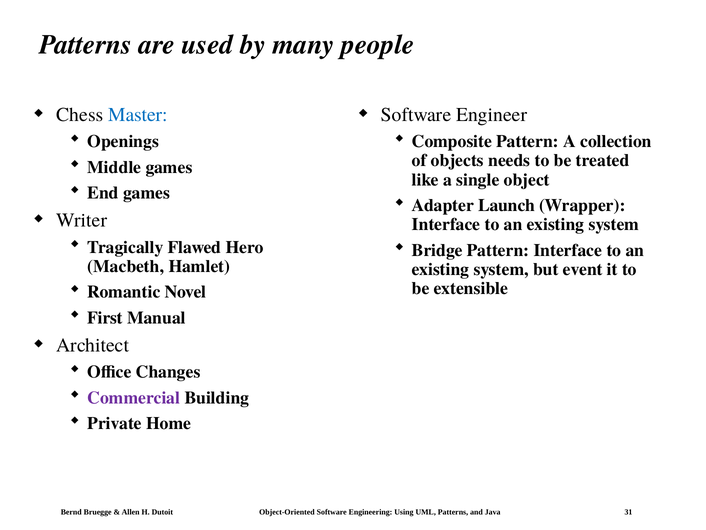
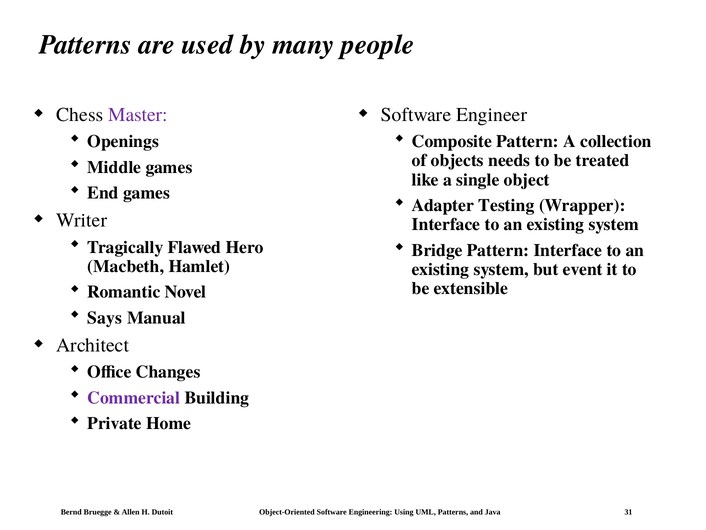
Master colour: blue -> purple (138, 114)
Launch: Launch -> Testing (506, 205)
First: First -> Says (105, 317)
